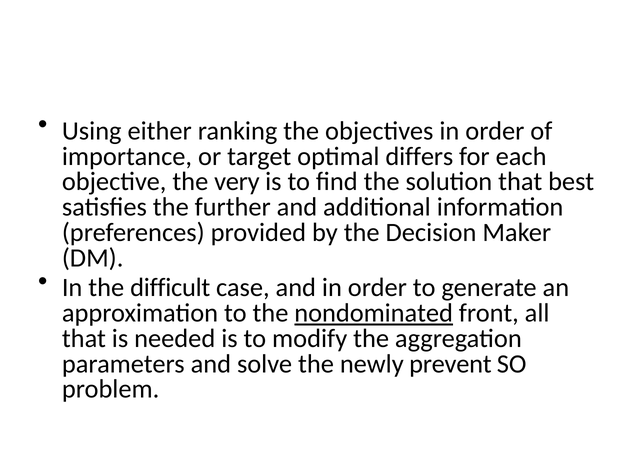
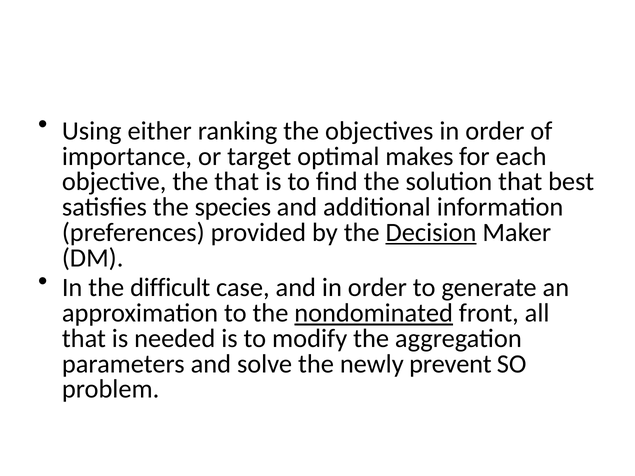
differs: differs -> makes (419, 156)
the very: very -> that (237, 182)
further: further -> species (233, 207)
Decision underline: none -> present (431, 233)
